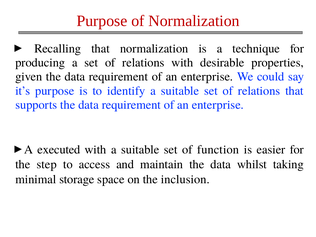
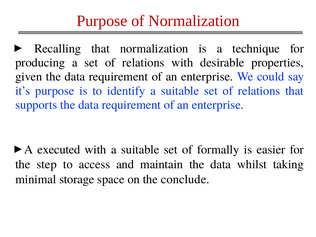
function: function -> formally (218, 150)
inclusion: inclusion -> conclude (185, 179)
